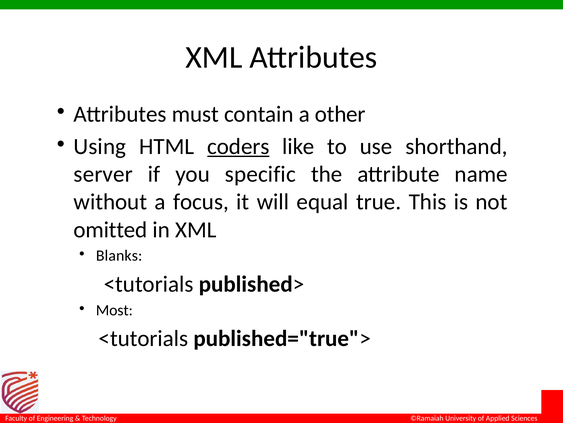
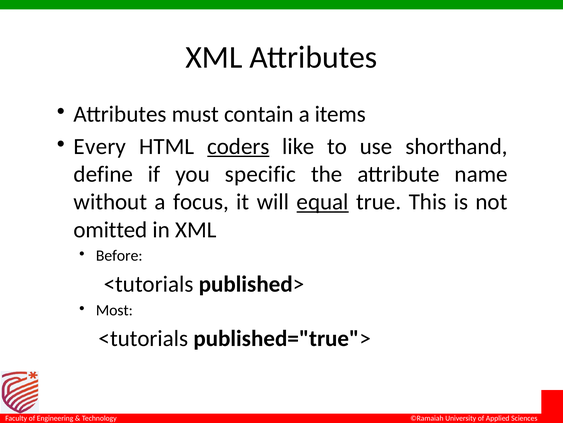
other: other -> items (340, 114)
Using: Using -> Every (100, 146)
server: server -> define (103, 174)
equal underline: none -> present (323, 202)
Blanks: Blanks -> Before (119, 255)
